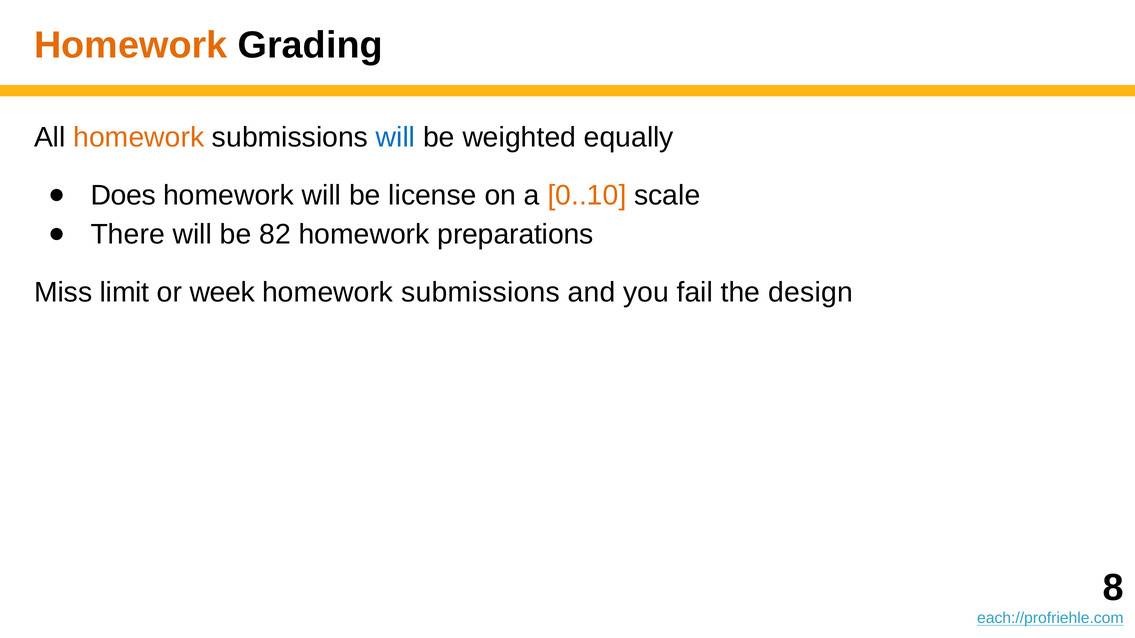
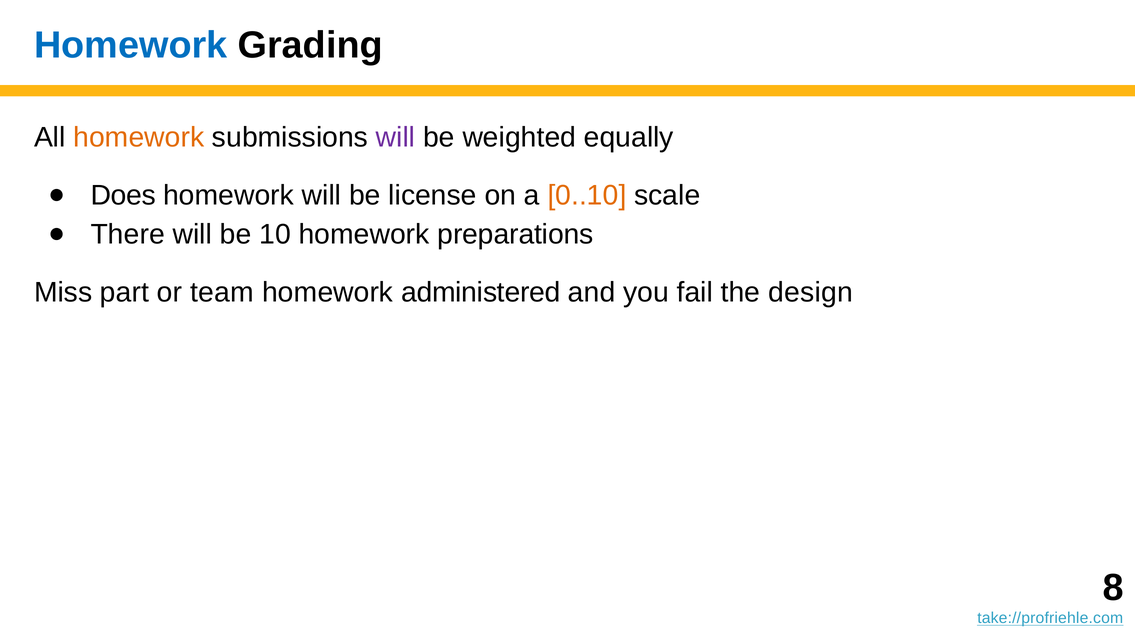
Homework colour: orange -> blue (131, 45)
will colour: blue -> purple (396, 138)
82: 82 -> 10 (275, 235)
limit: limit -> part (124, 293)
week: week -> team (222, 293)
submissions: submissions -> administered (481, 293)
each://profriehle.com: each://profriehle.com -> take://profriehle.com (1050, 619)
